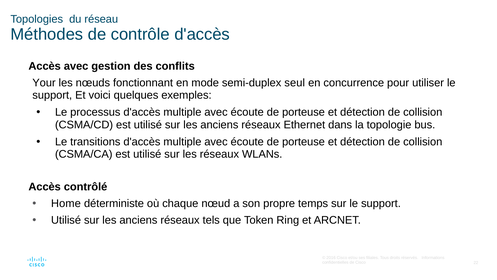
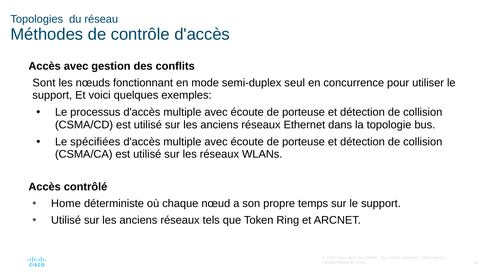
Your: Your -> Sont (44, 83)
transitions: transitions -> spécifiées (95, 142)
